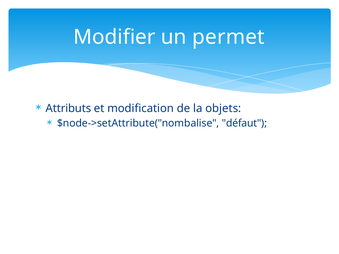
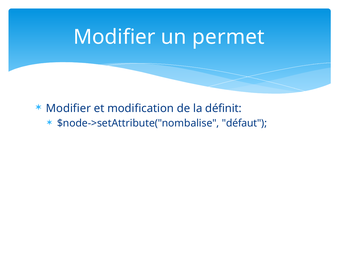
Attributs: Attributs -> Modifier (68, 108)
objets: objets -> définit (223, 108)
